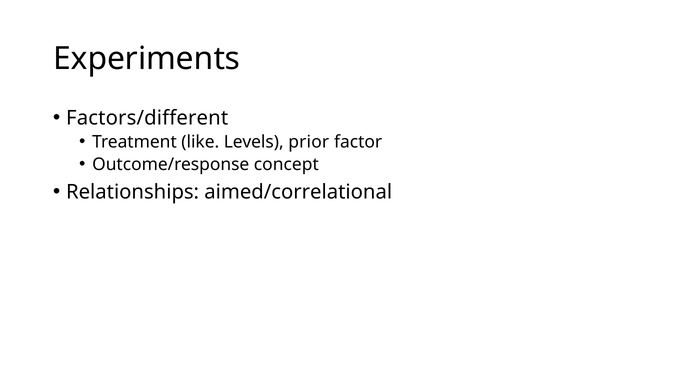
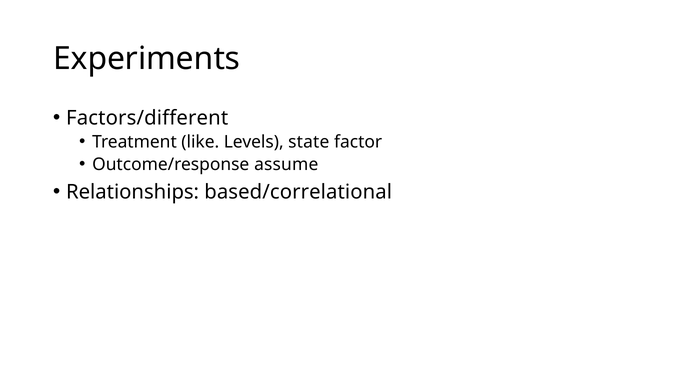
prior: prior -> state (309, 142)
concept: concept -> assume (286, 164)
aimed/correlational: aimed/correlational -> based/correlational (298, 192)
